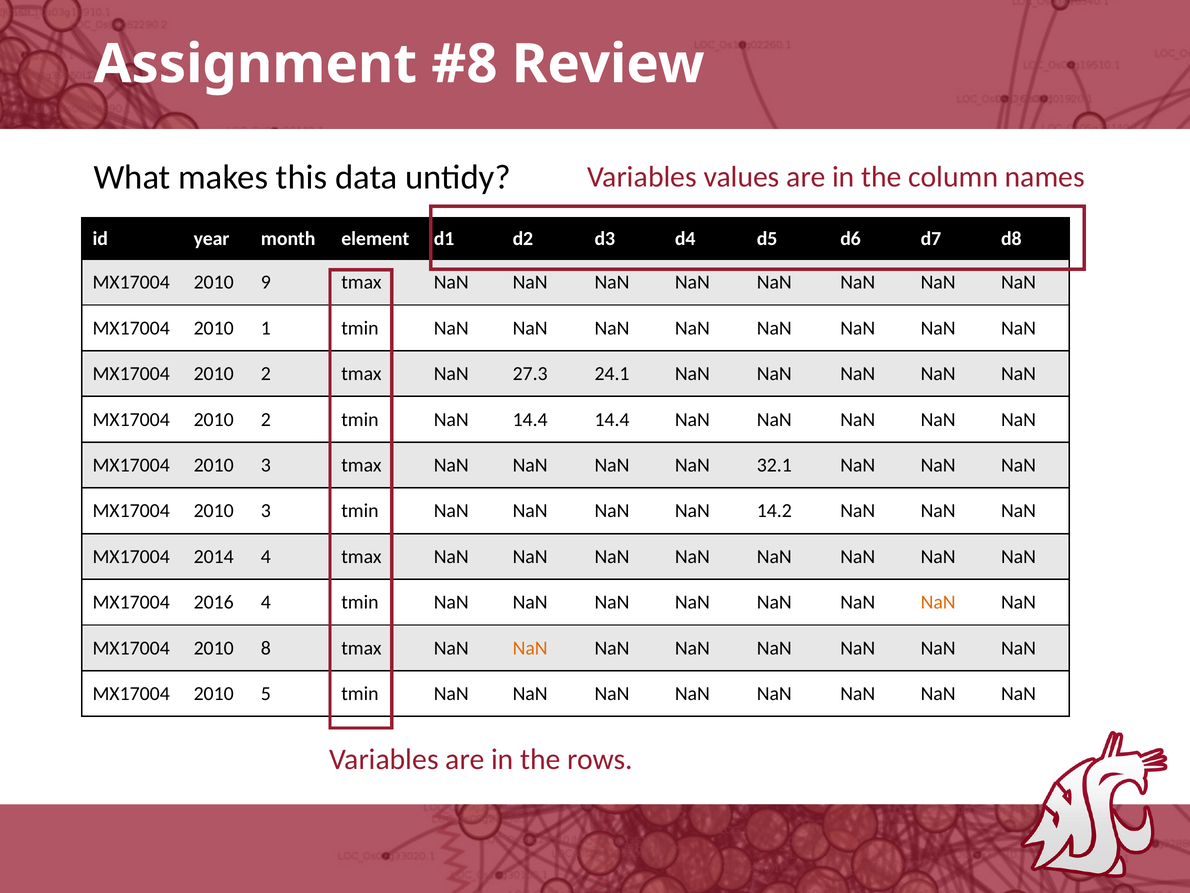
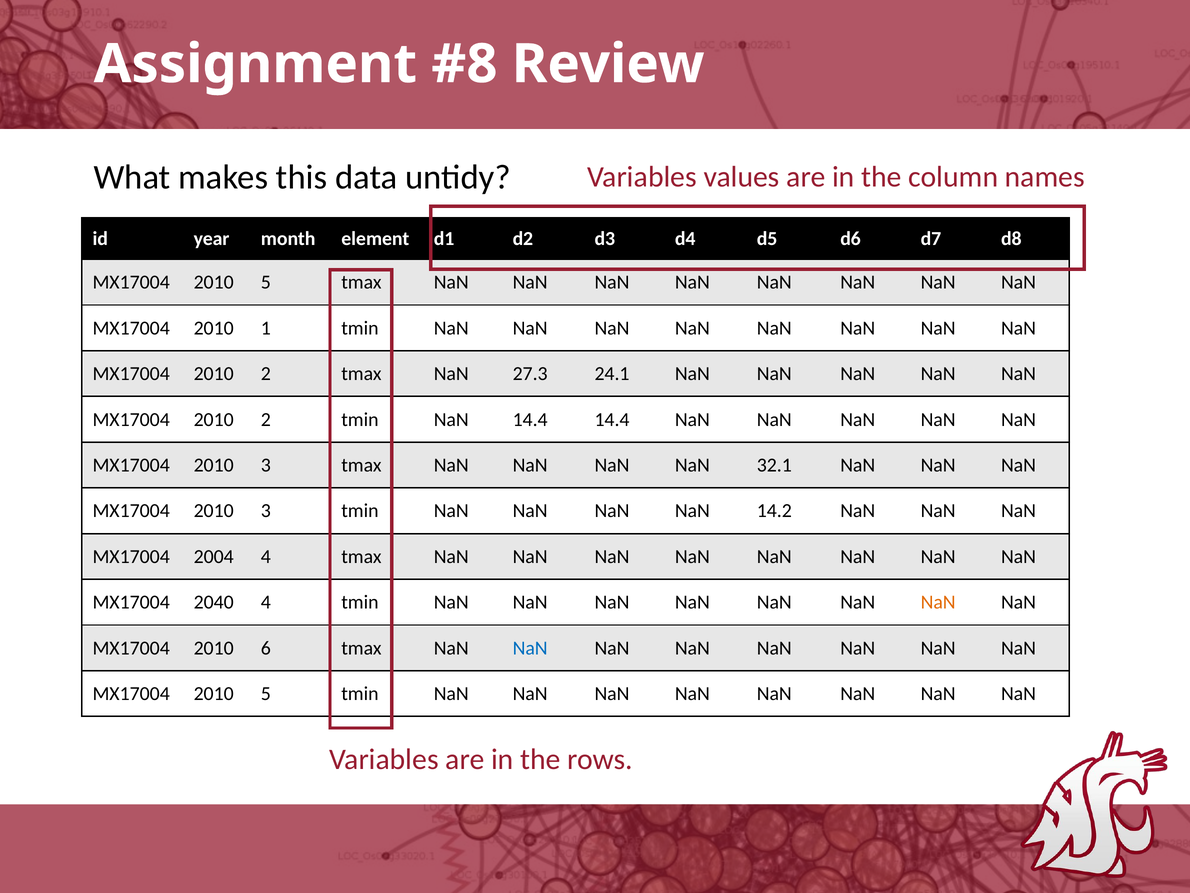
9: 9 -> 5 (266, 282)
2014: 2014 -> 2004 (214, 556)
2016: 2016 -> 2040 (214, 602)
8: 8 -> 6 (266, 648)
NaN colour: orange -> blue (530, 648)
